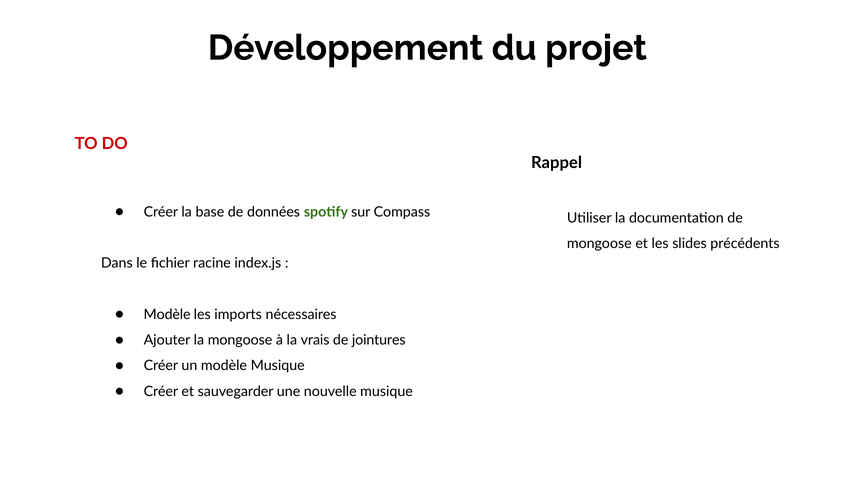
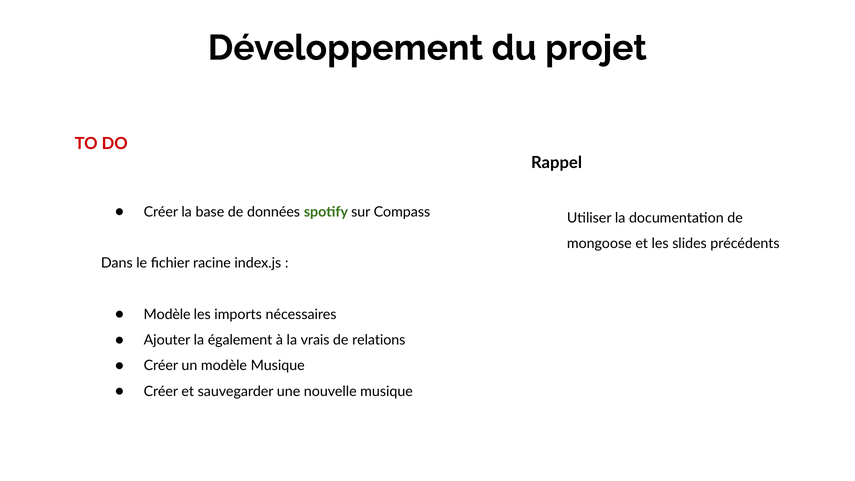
la mongoose: mongoose -> également (240, 340)
jointures: jointures -> relations (379, 340)
